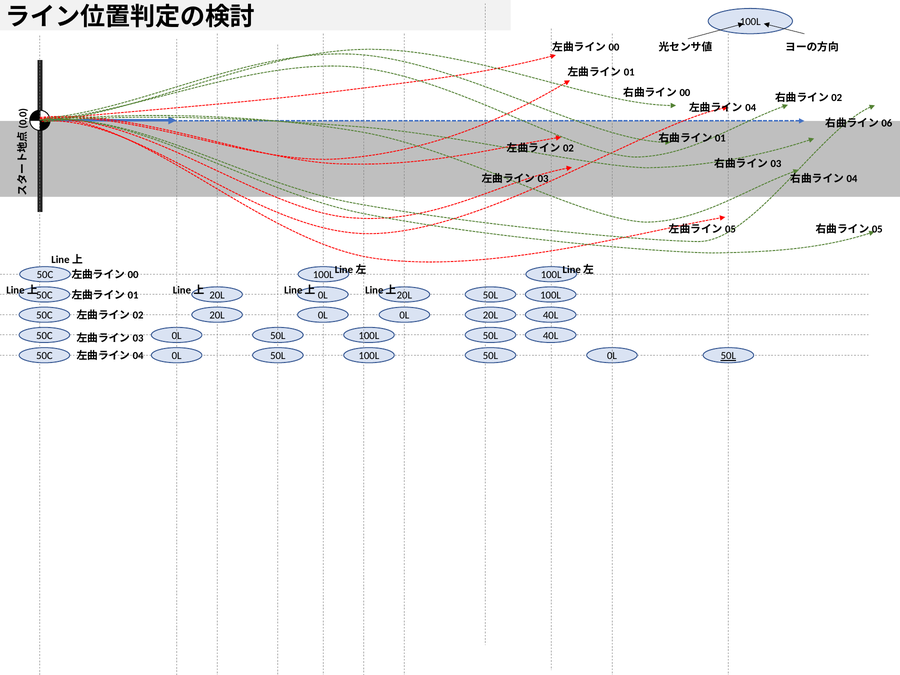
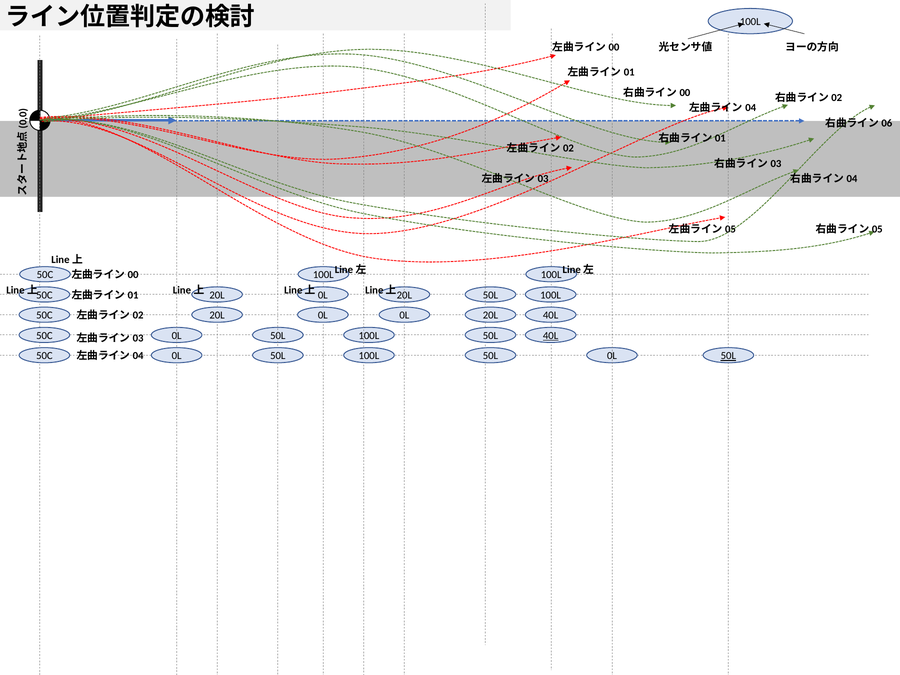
40L underline: none -> present (551, 336)
